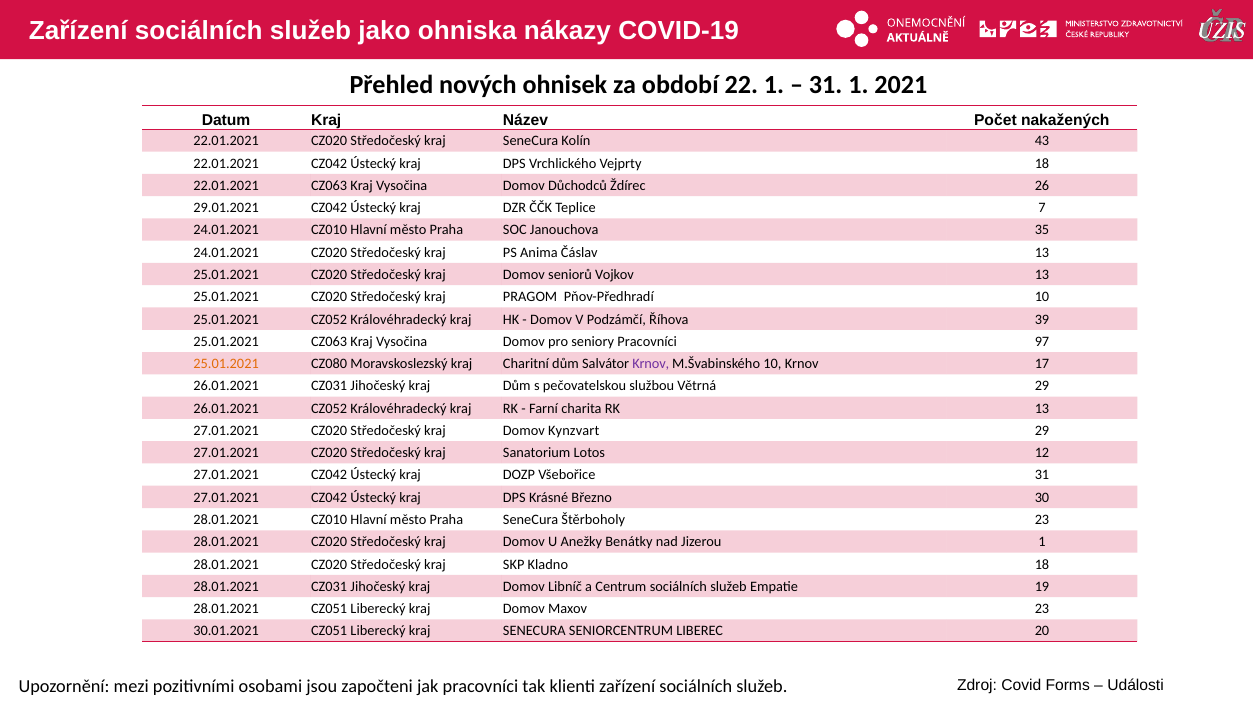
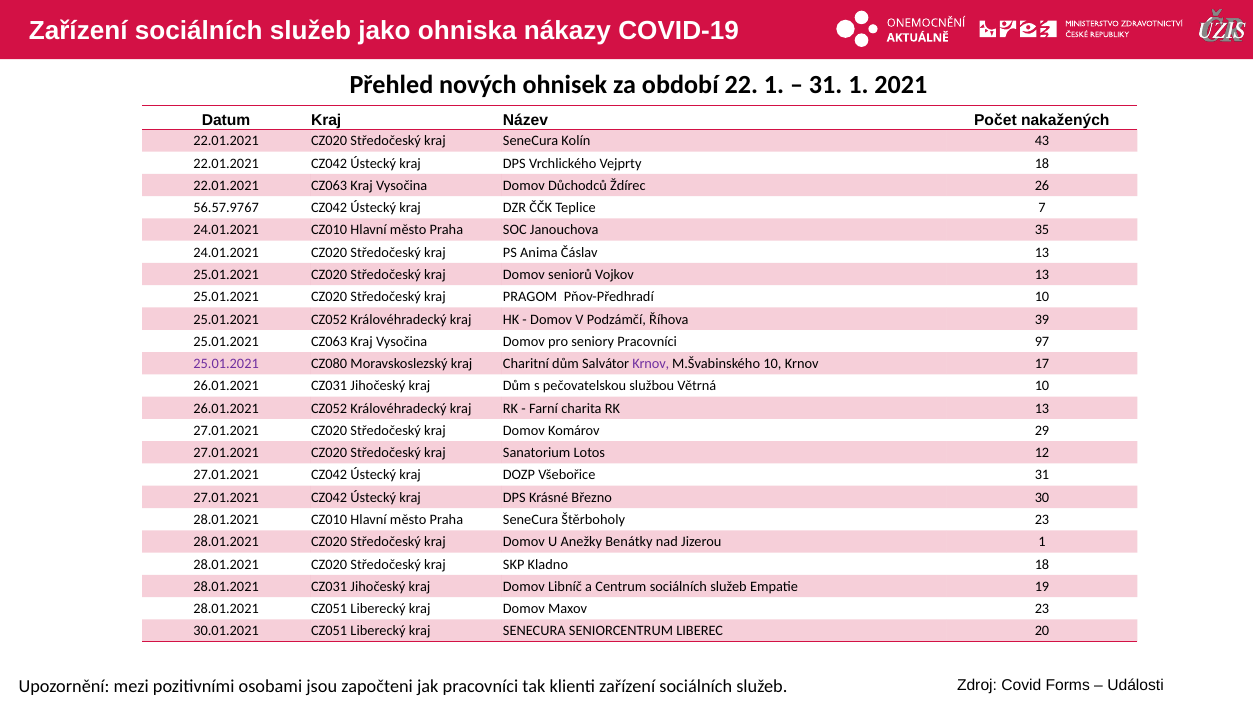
29.01.2021: 29.01.2021 -> 56.57.9767 (226, 208)
25.01.2021 colour: orange -> purple (226, 364)
Větrná 29: 29 -> 10 (1042, 386)
Kynzvart: Kynzvart -> Komárov (574, 431)
